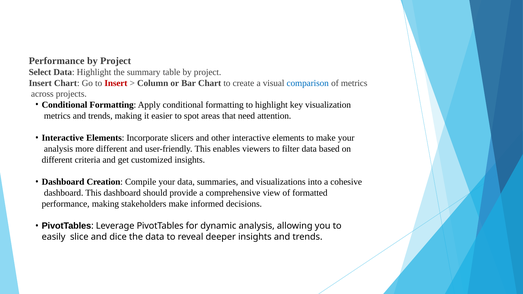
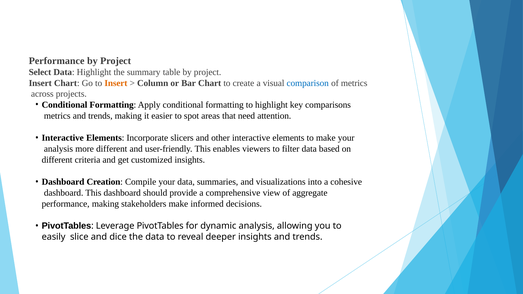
Insert colour: red -> orange (116, 83)
visualization: visualization -> comparisons (328, 105)
formatted: formatted -> aggregate (310, 193)
